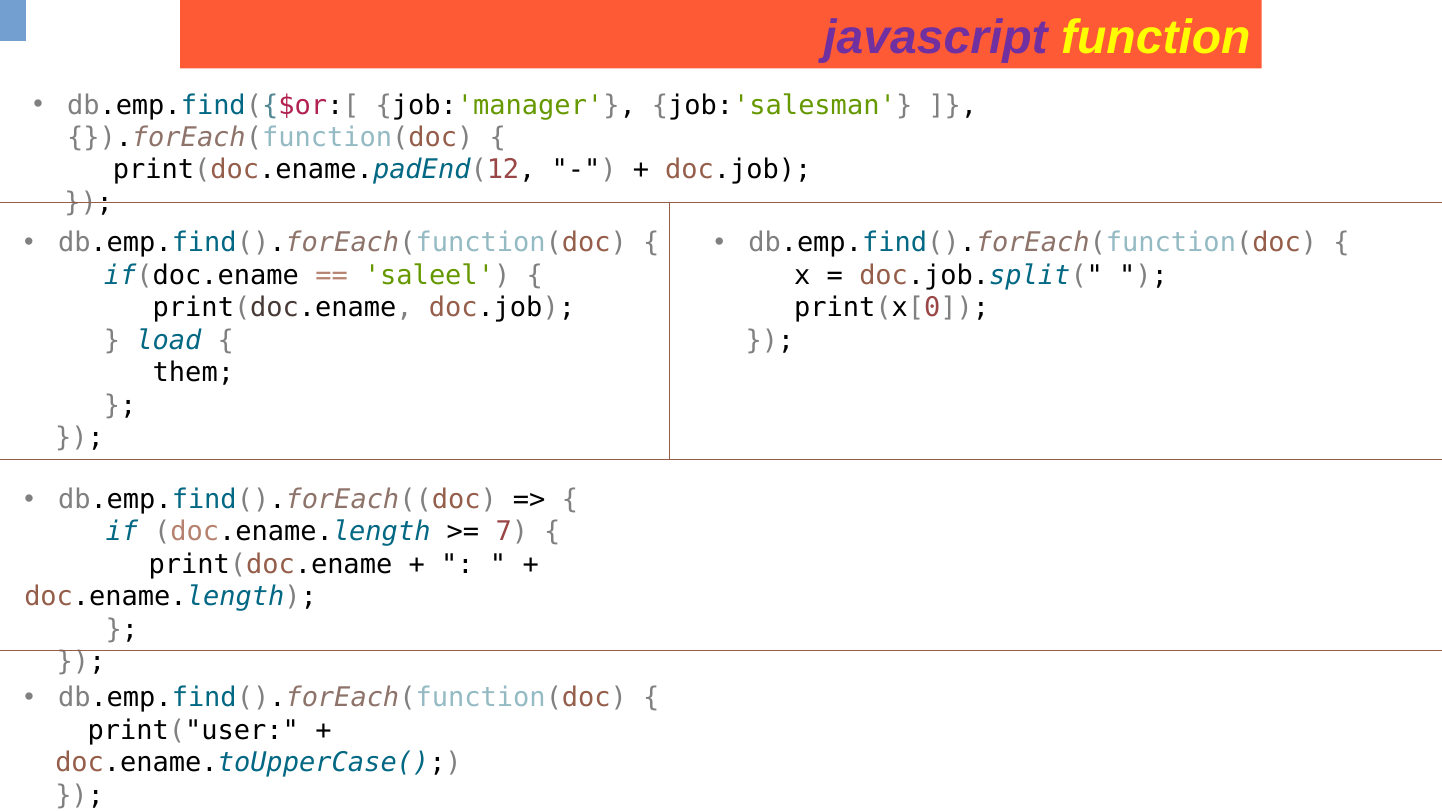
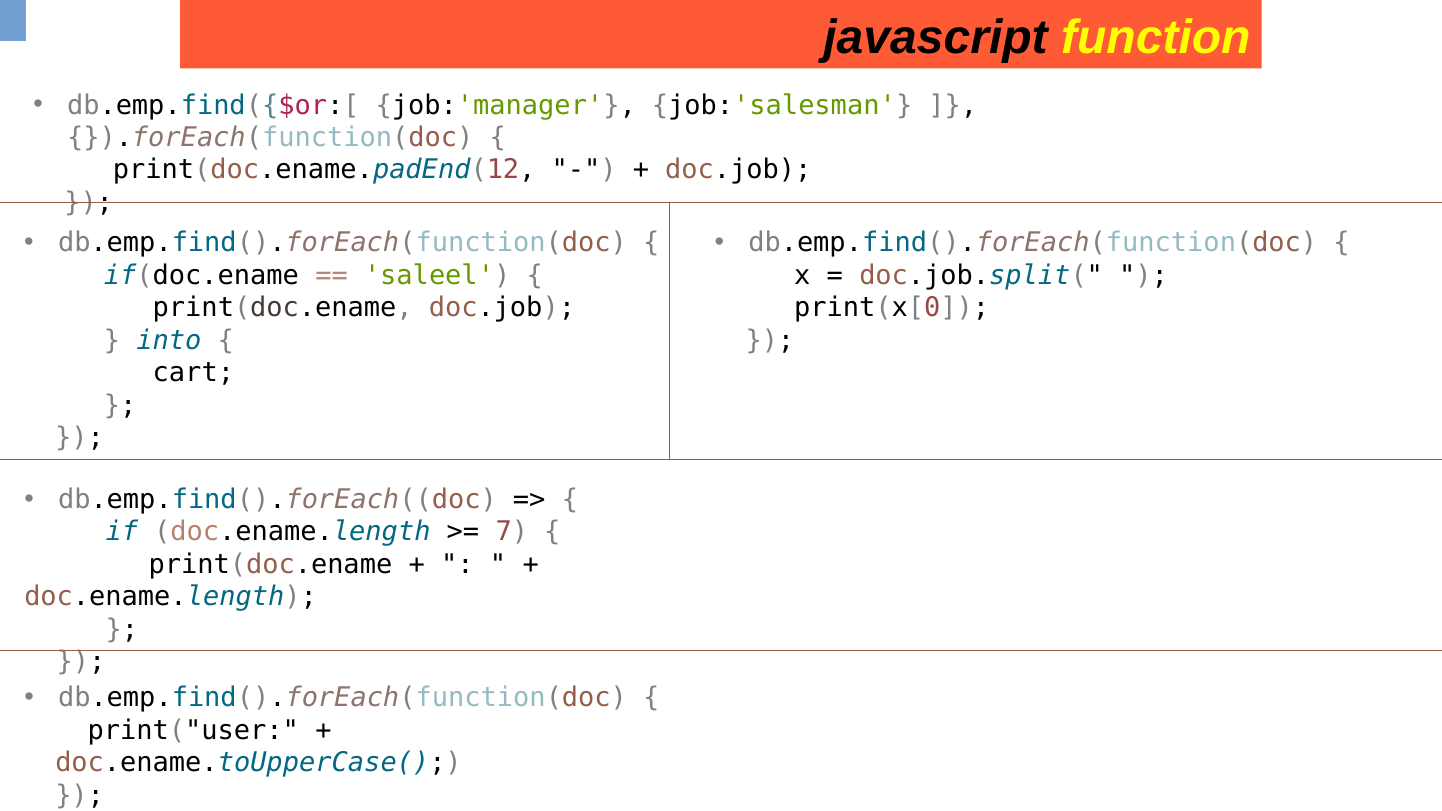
javascript colour: purple -> black (936, 38)
load: load -> into (169, 340)
them: them -> cart (193, 373)
